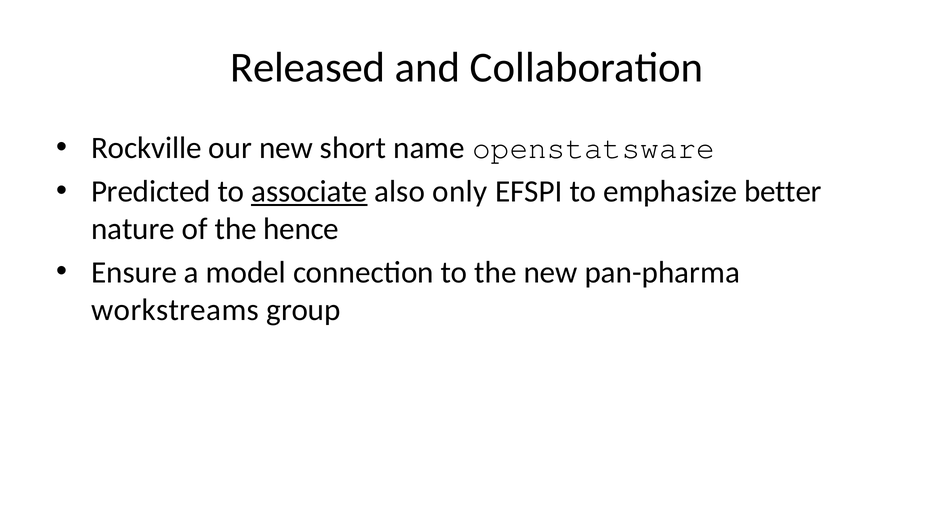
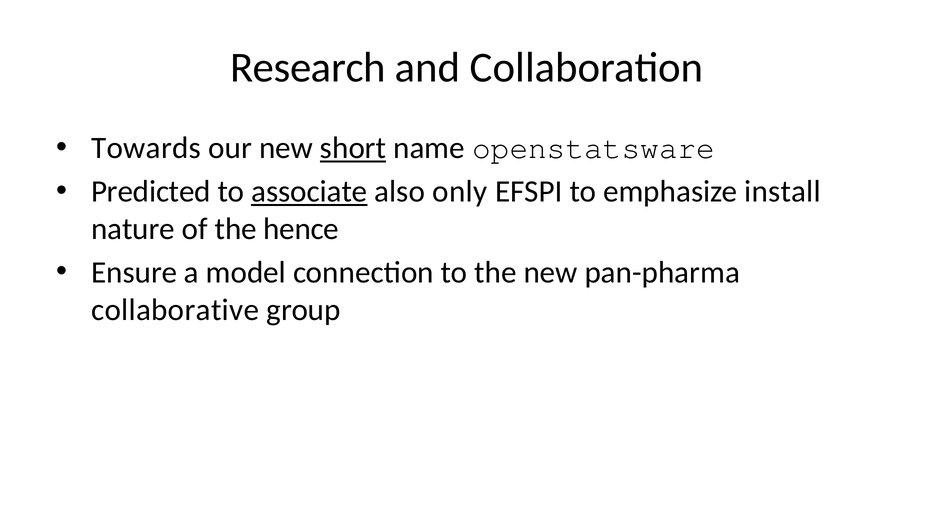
Released: Released -> Research (308, 68)
Rockville: Rockville -> Towards (146, 148)
short underline: none -> present (353, 148)
better: better -> install (783, 192)
workstreams: workstreams -> collaborative (175, 310)
